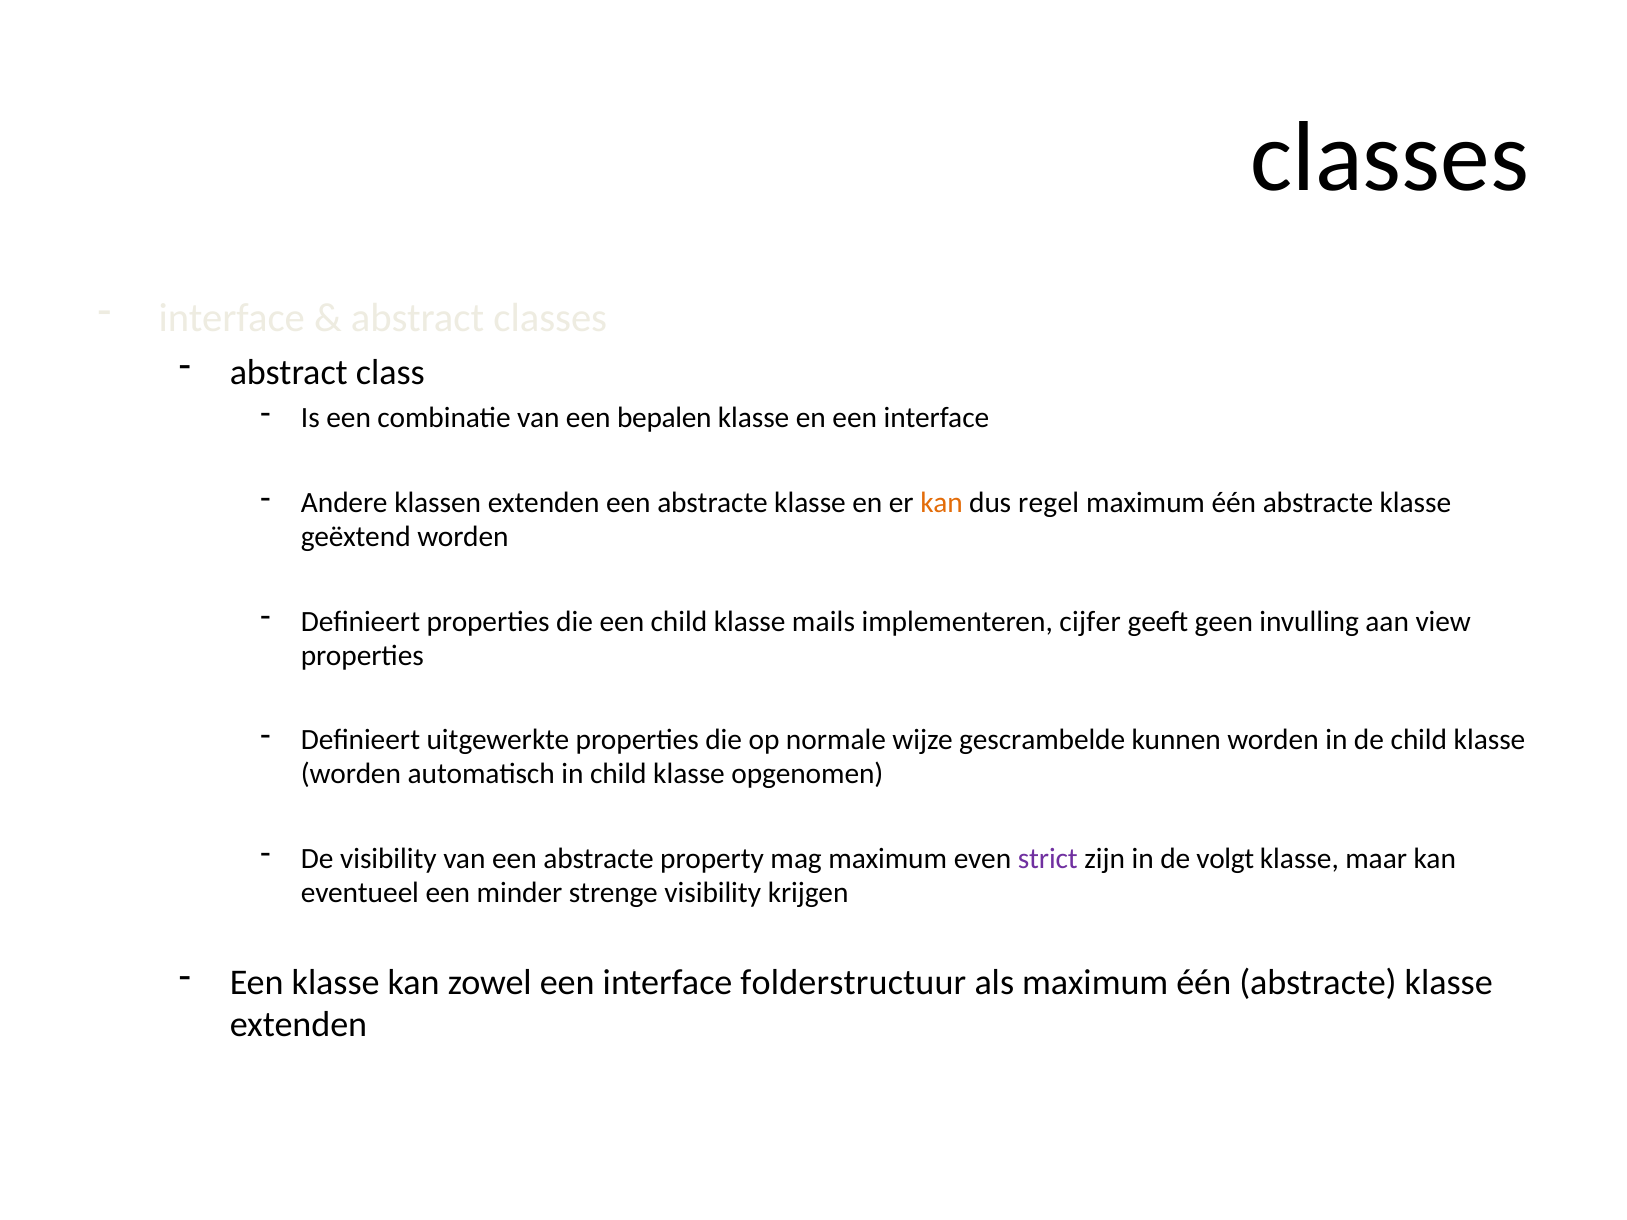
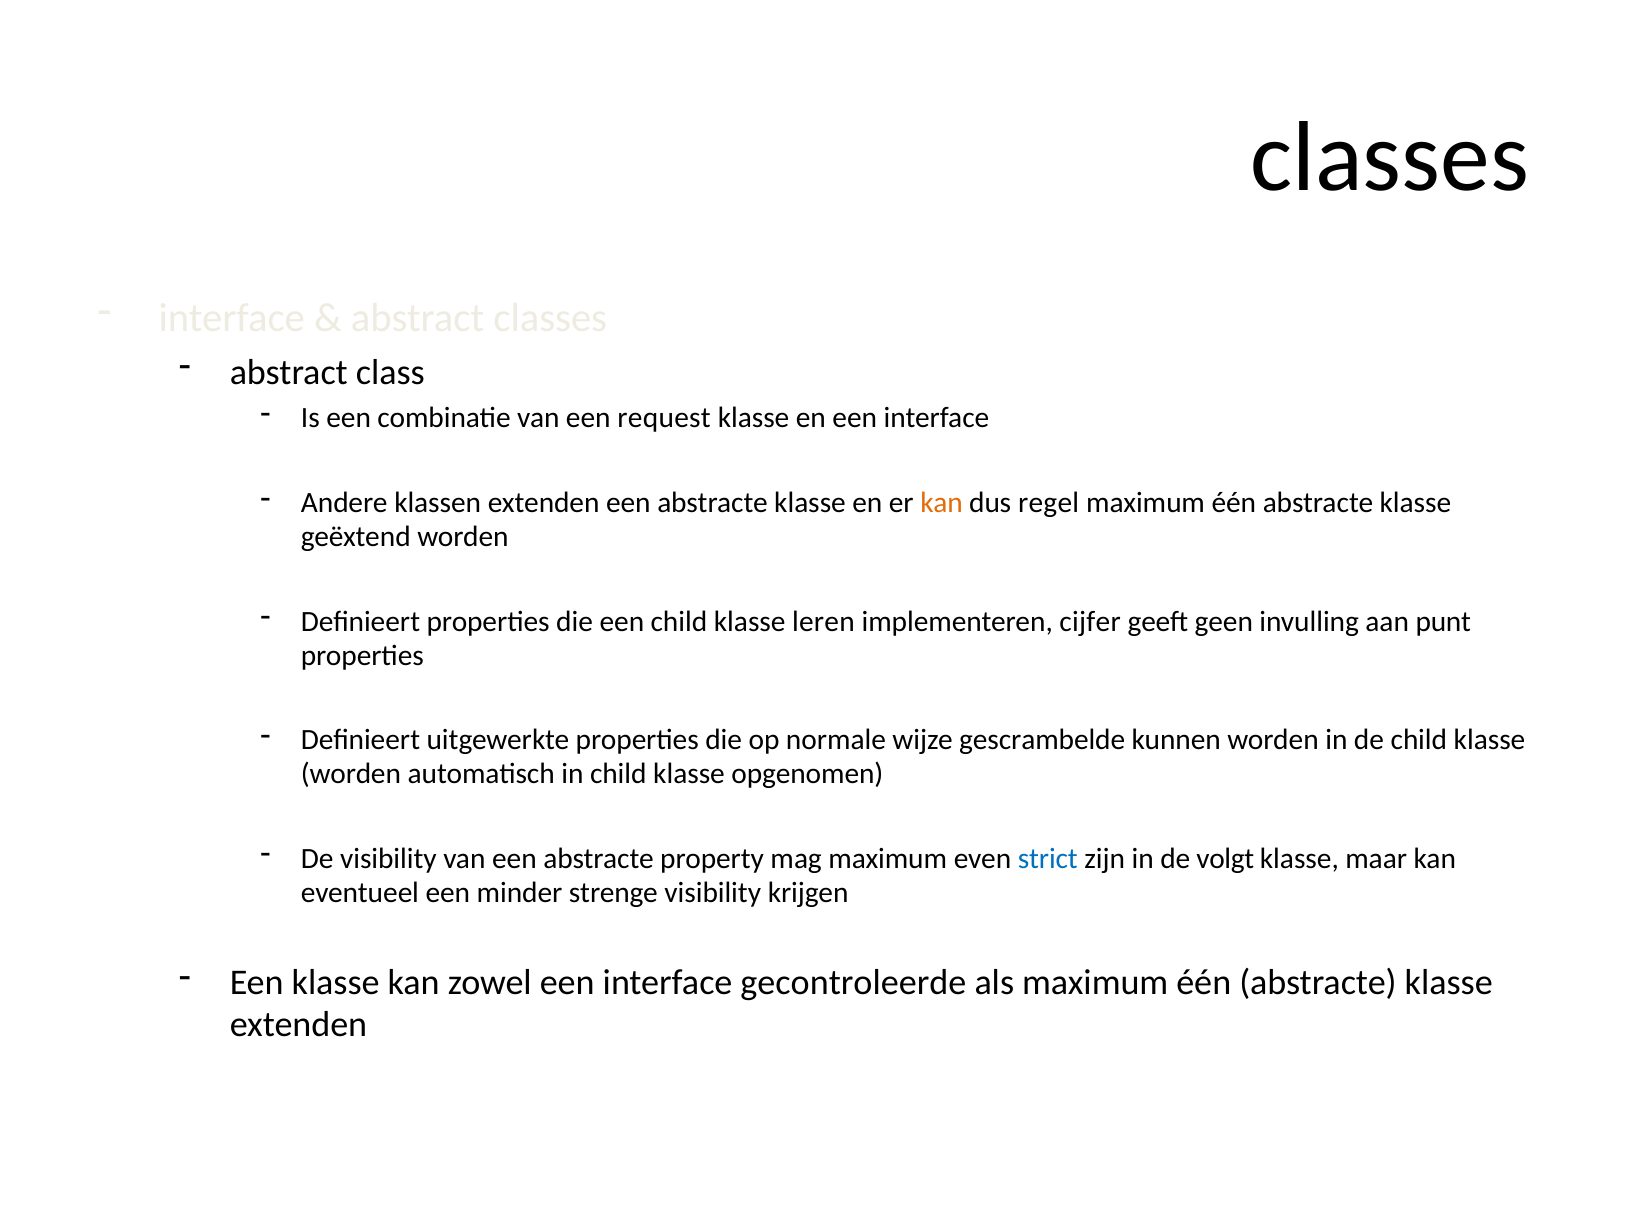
bepalen: bepalen -> request (664, 418)
mails: mails -> leren (823, 622)
view: view -> punt (1443, 622)
strict colour: purple -> blue (1048, 859)
folderstructuur: folderstructuur -> gecontroleerde (853, 983)
